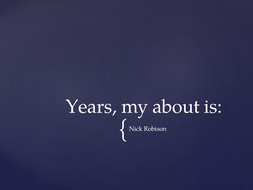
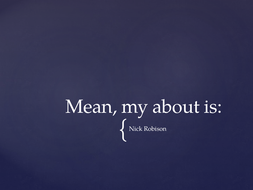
Years: Years -> Mean (91, 106)
